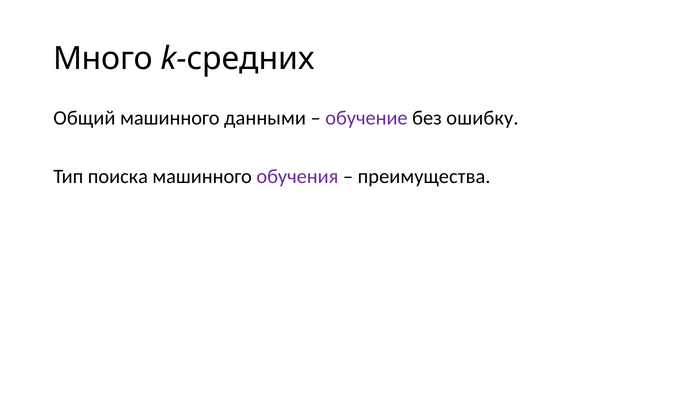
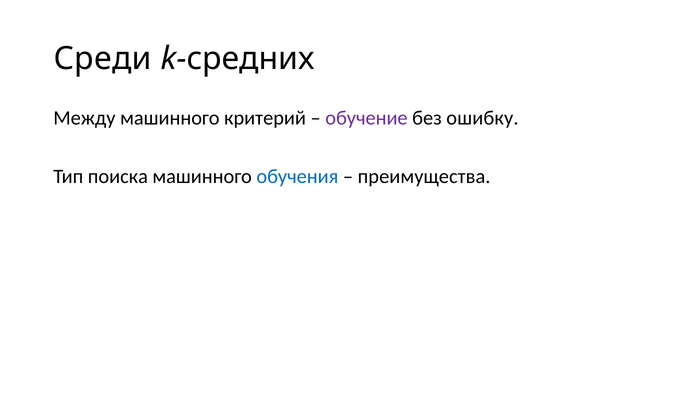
Много: Много -> Среди (103, 59)
Общий: Общий -> Между (84, 118)
данными: данными -> критерий (265, 118)
обучения colour: purple -> blue (297, 177)
